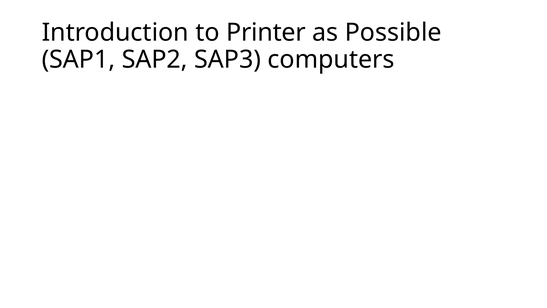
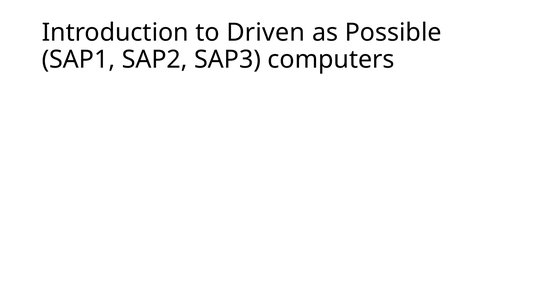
Printer: Printer -> Driven (266, 32)
